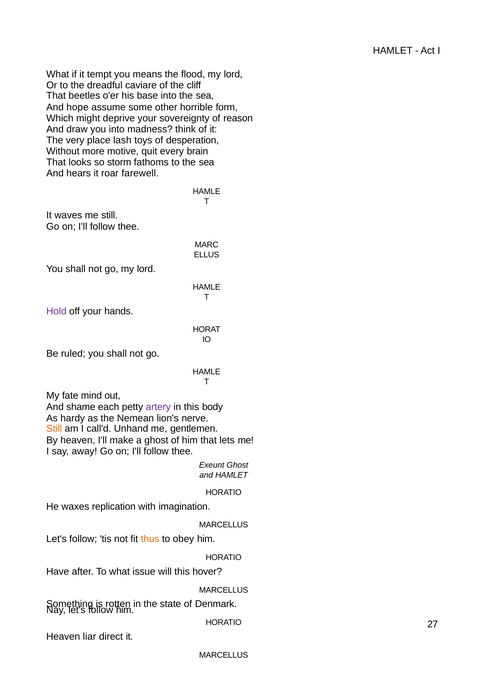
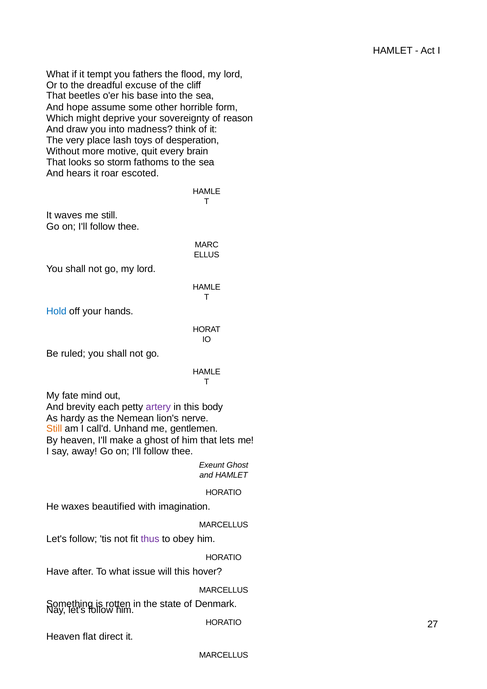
means: means -> fathers (147, 74)
caviare: caviare -> excuse (141, 85)
farewell: farewell -> escoted (140, 173)
Hold colour: purple -> blue (56, 311)
shame: shame -> brevity (81, 407)
replication: replication -> beautified (114, 506)
thus colour: orange -> purple (150, 539)
liar: liar -> flat (89, 636)
